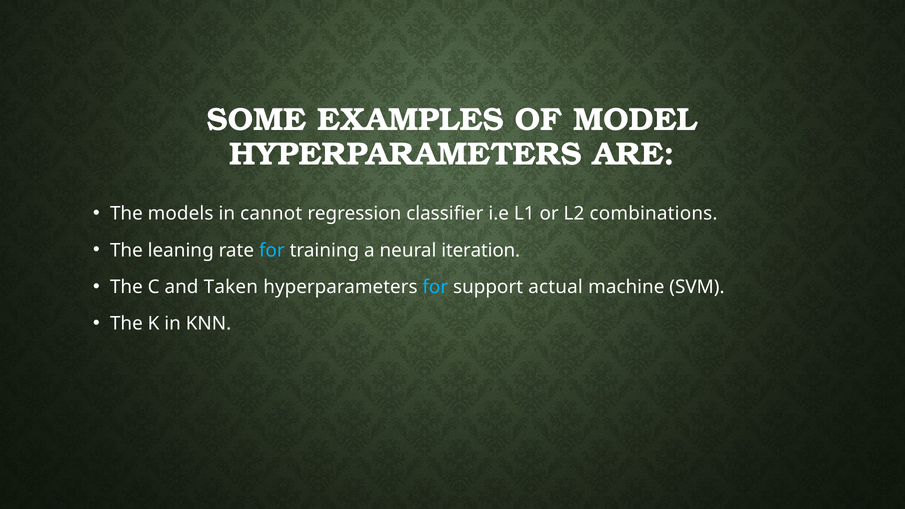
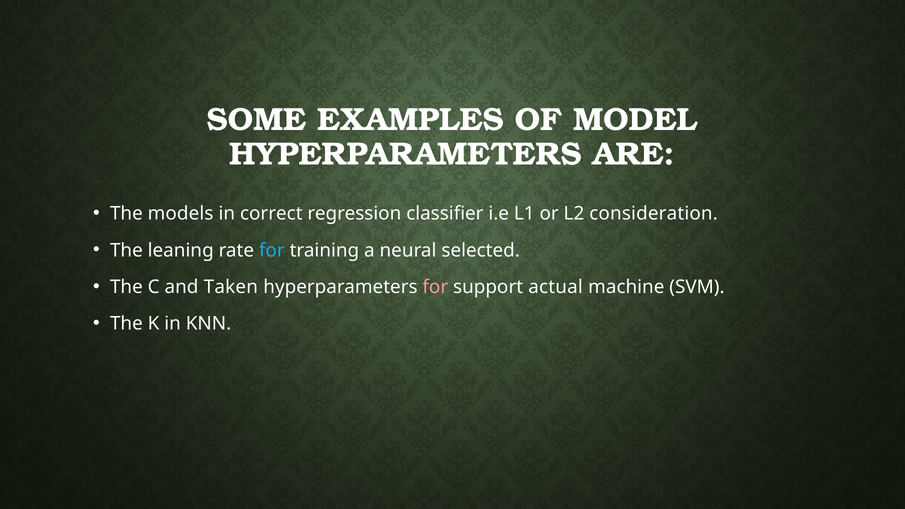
cannot: cannot -> correct (271, 214)
combinations: combinations -> consideration (654, 214)
iteration: iteration -> selected (481, 250)
for colour: light blue -> pink (435, 287)
